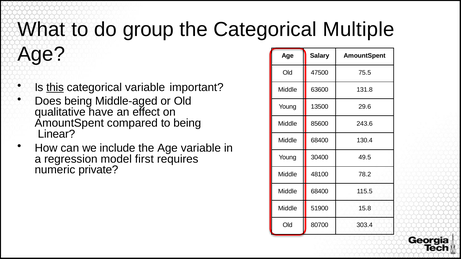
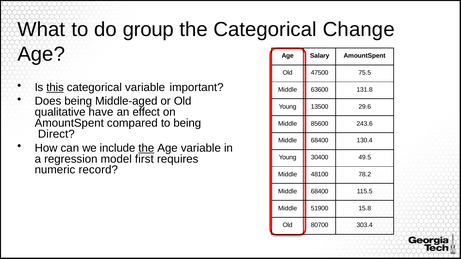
Multiple: Multiple -> Change (359, 30)
Linear: Linear -> Direct (56, 134)
the underline: none -> present (146, 148)
private: private -> record (98, 170)
